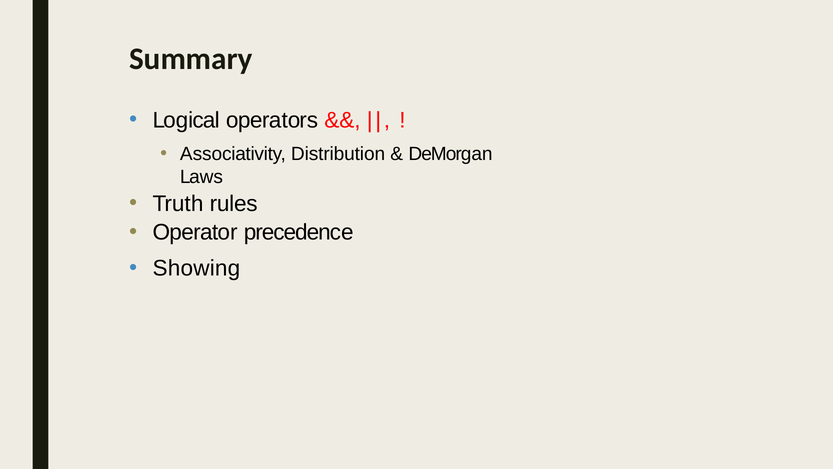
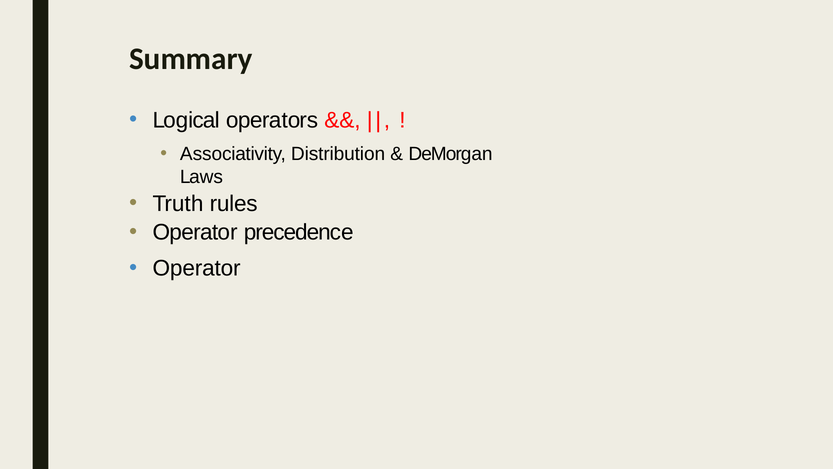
Showing: Showing -> Operator (197, 268)
